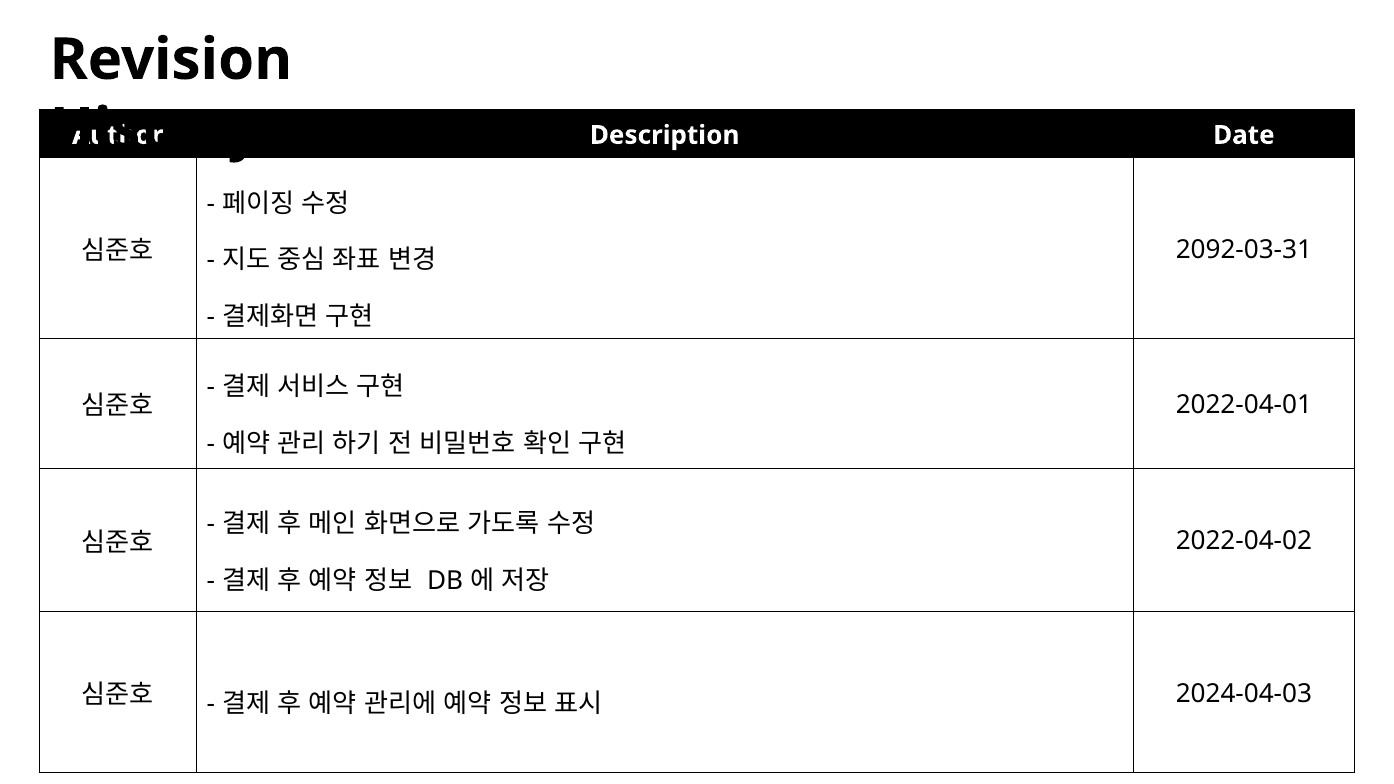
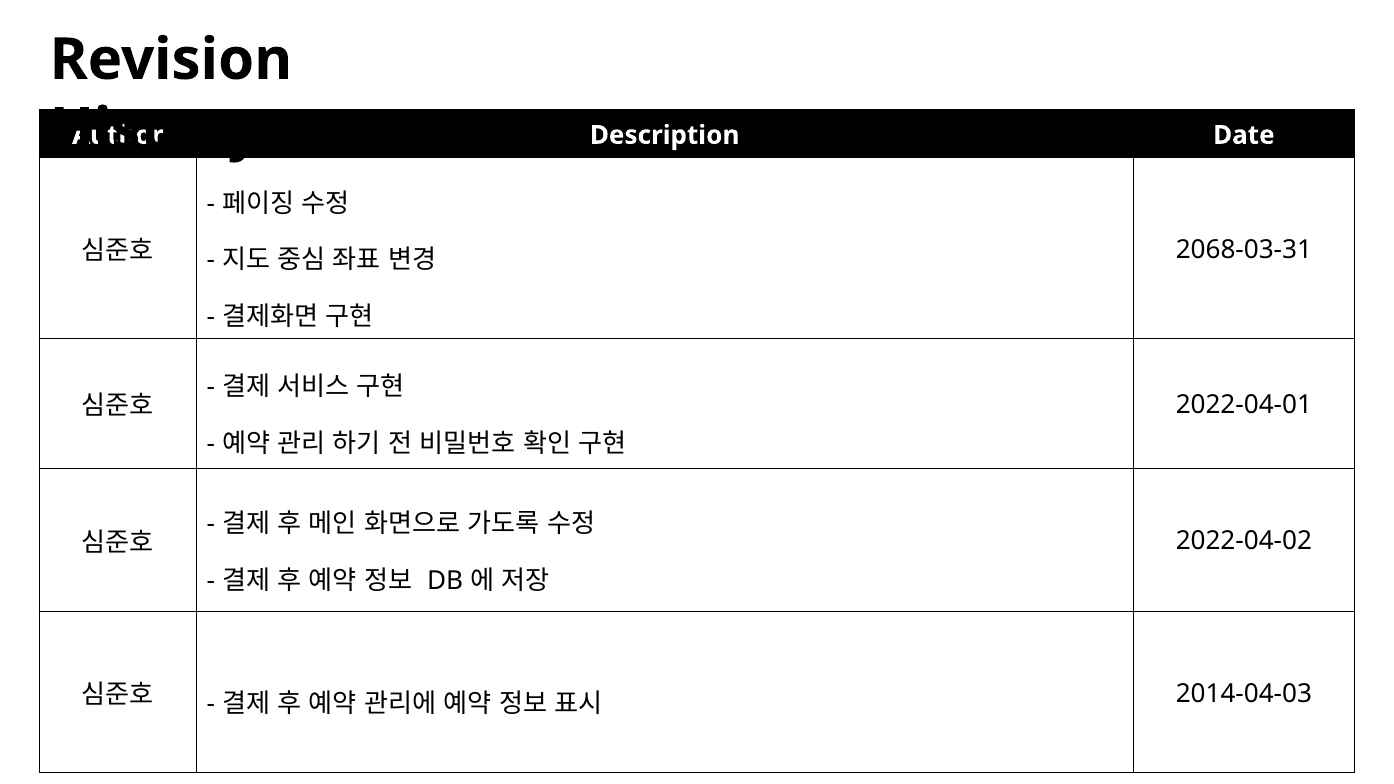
2092-03-31: 2092-03-31 -> 2068-03-31 (1244, 250)
2024-04-03: 2024-04-03 -> 2014-04-03 (1244, 694)
